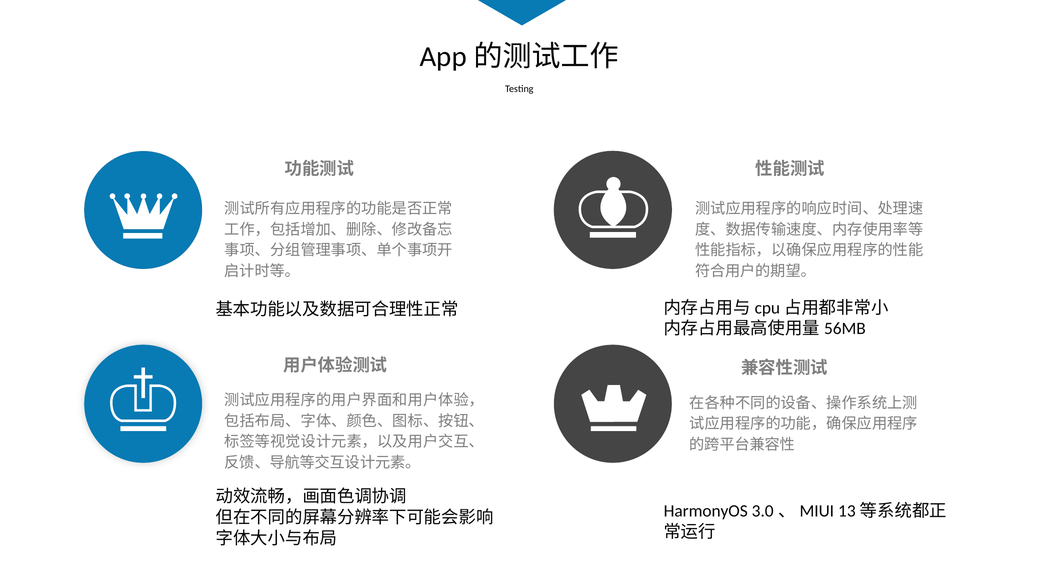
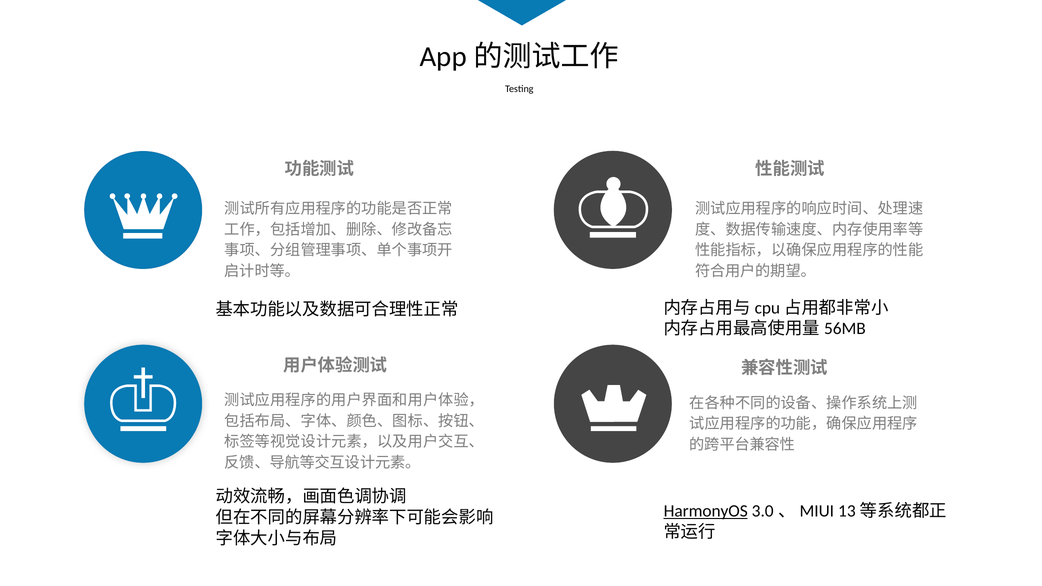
HarmonyOS underline: none -> present (706, 511)
